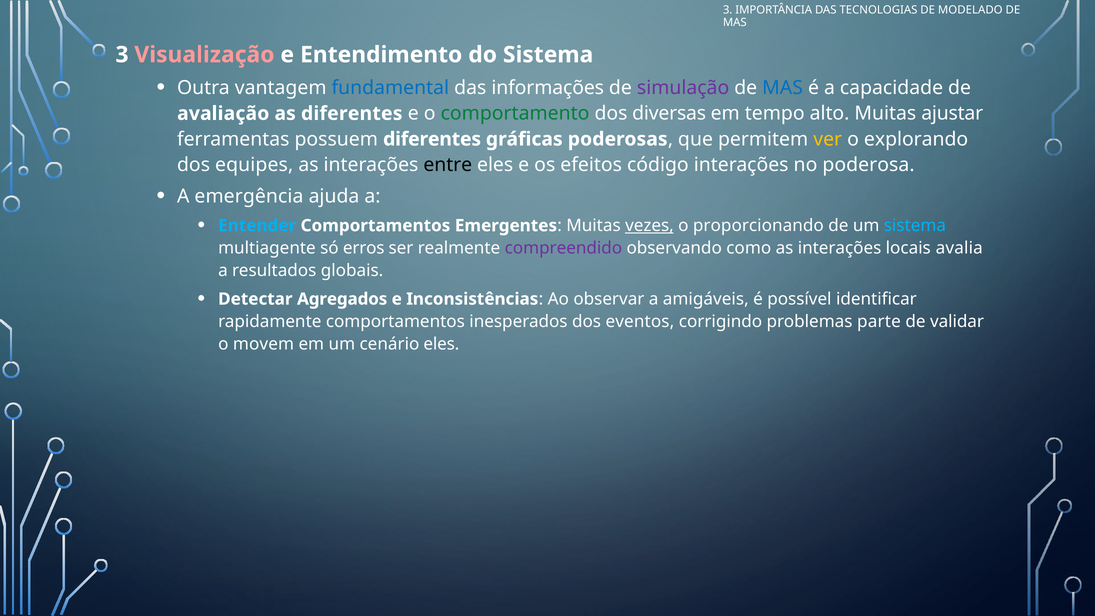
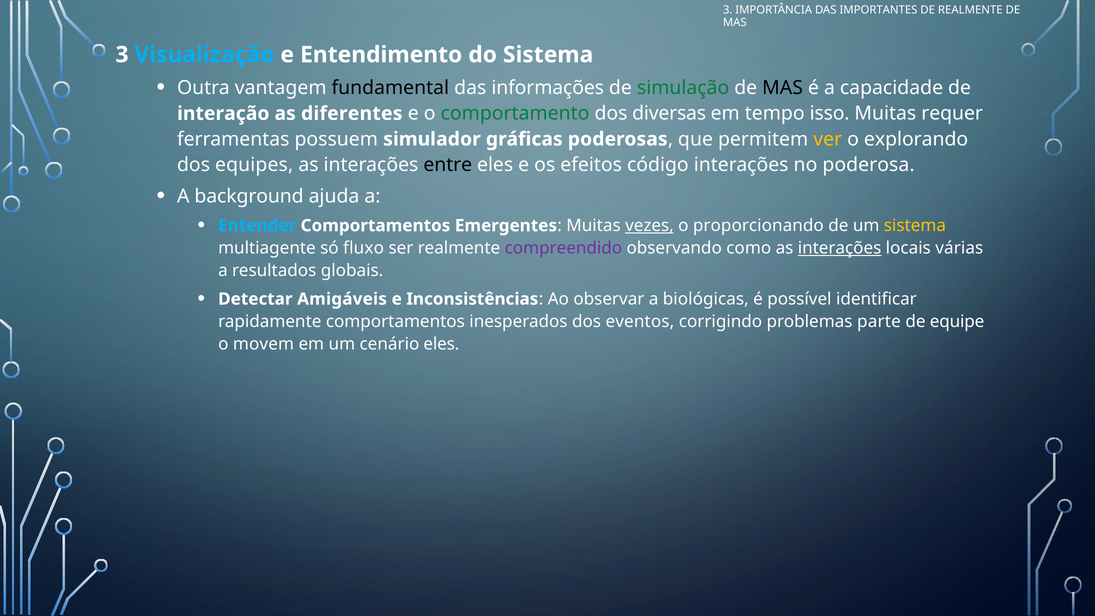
TECNOLOGIAS: TECNOLOGIAS -> IMPORTANTES (878, 10)
DE MODELADO: MODELADO -> REALMENTE (970, 10)
Visualização colour: pink -> light blue (204, 55)
fundamental colour: blue -> black (390, 88)
simulação colour: purple -> green (683, 88)
MAS colour: blue -> black (783, 88)
avaliação: avaliação -> interação (223, 114)
alto: alto -> isso (830, 114)
ajustar: ajustar -> requer (952, 114)
possuem diferentes: diferentes -> simulador (432, 139)
emergência: emergência -> background (249, 196)
sistema colour: light blue -> yellow (915, 226)
erros: erros -> fluxo (364, 248)
interações underline: none -> present (840, 248)
avalia: avalia -> várias (959, 248)
Agregados: Agregados -> Amigáveis (342, 299)
amigáveis: amigáveis -> biológicas (706, 299)
validar: validar -> equipe (957, 322)
